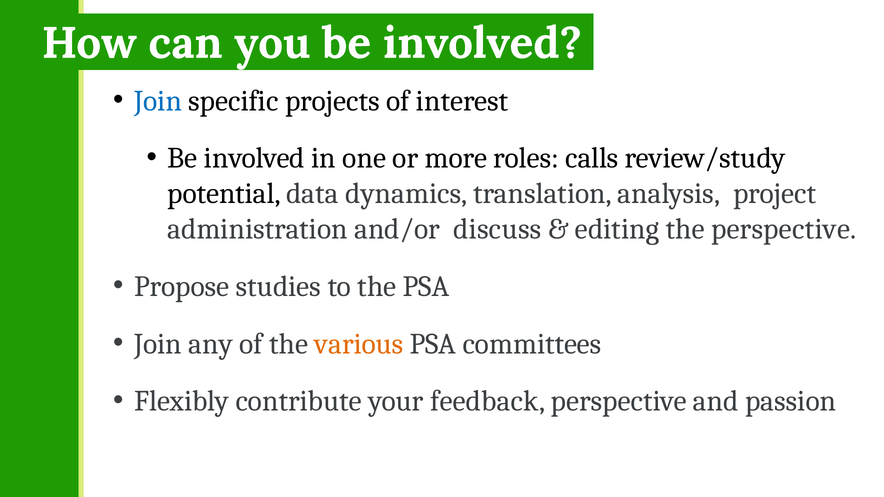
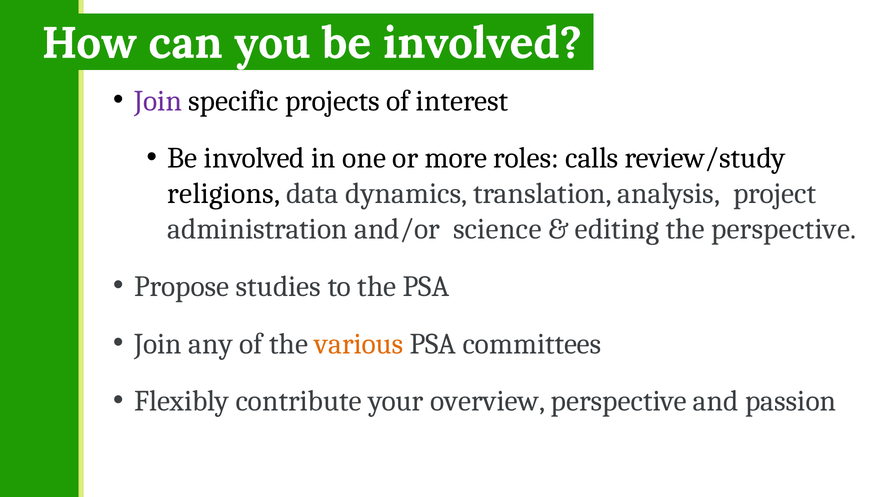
Join colour: blue -> purple (158, 101)
potential: potential -> religions (224, 194)
discuss: discuss -> science (497, 229)
feedback: feedback -> overview (488, 401)
